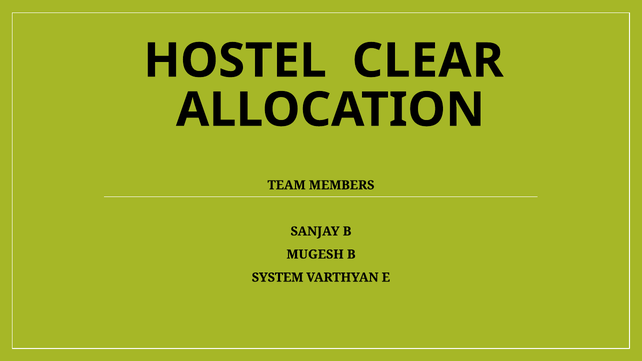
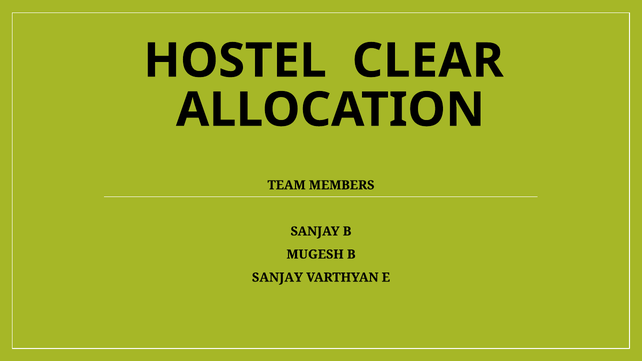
SYSTEM: SYSTEM -> SANJAY (277, 278)
